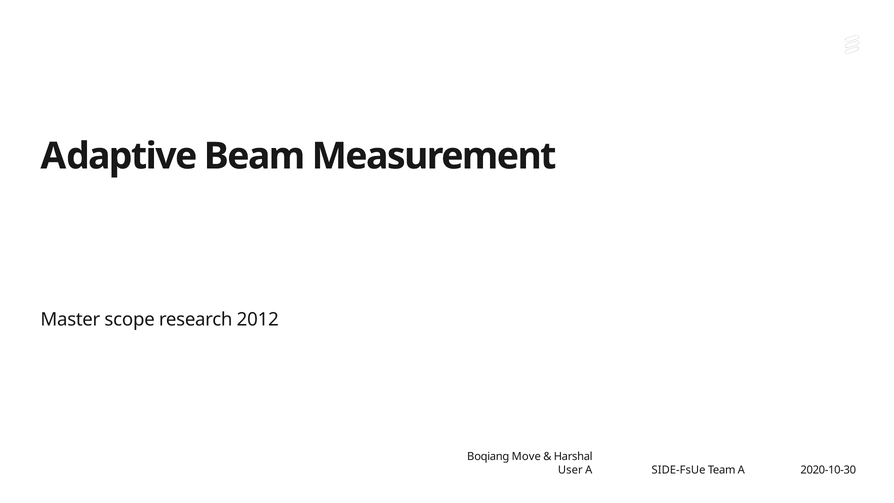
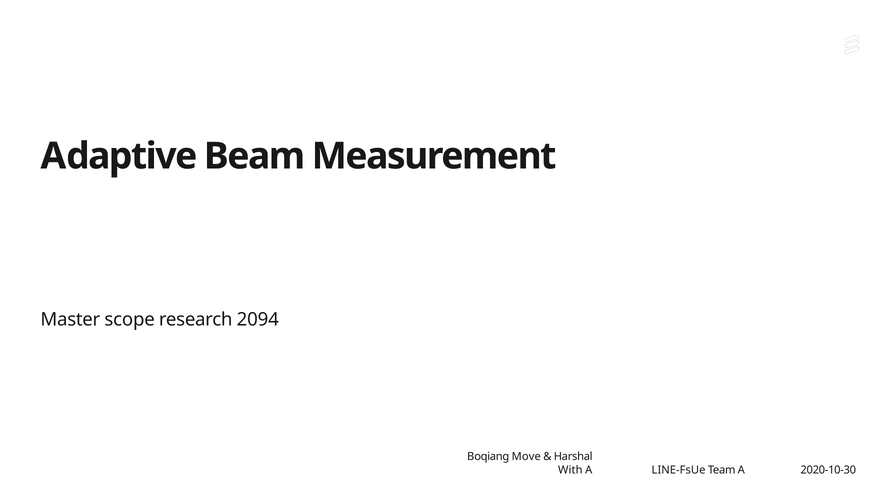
2012: 2012 -> 2094 (258, 319)
User: User -> With (570, 470)
SIDE-FsUe: SIDE-FsUe -> LINE-FsUe (679, 470)
